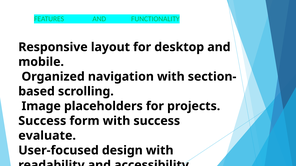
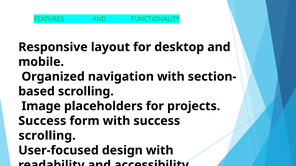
evaluate: evaluate -> scrolling (47, 136)
